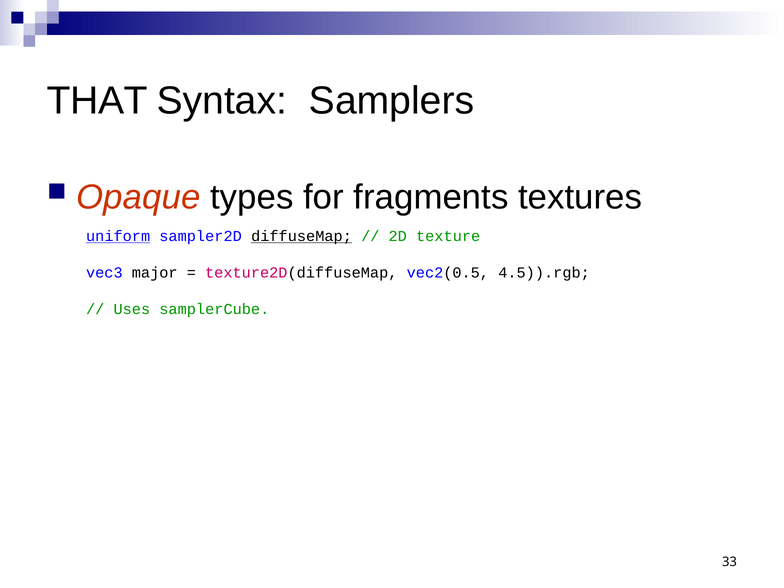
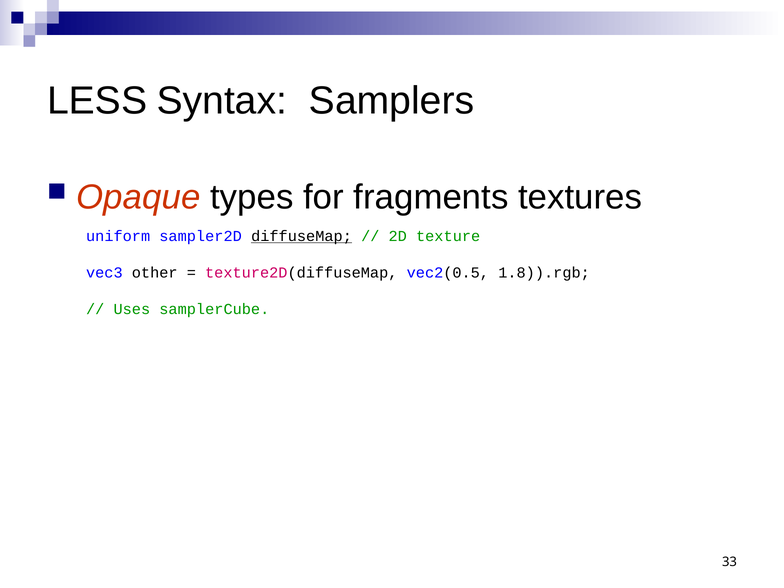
THAT: THAT -> LESS (97, 101)
uniform underline: present -> none (118, 236)
major: major -> other (155, 273)
4.5)).rgb: 4.5)).rgb -> 1.8)).rgb (544, 273)
